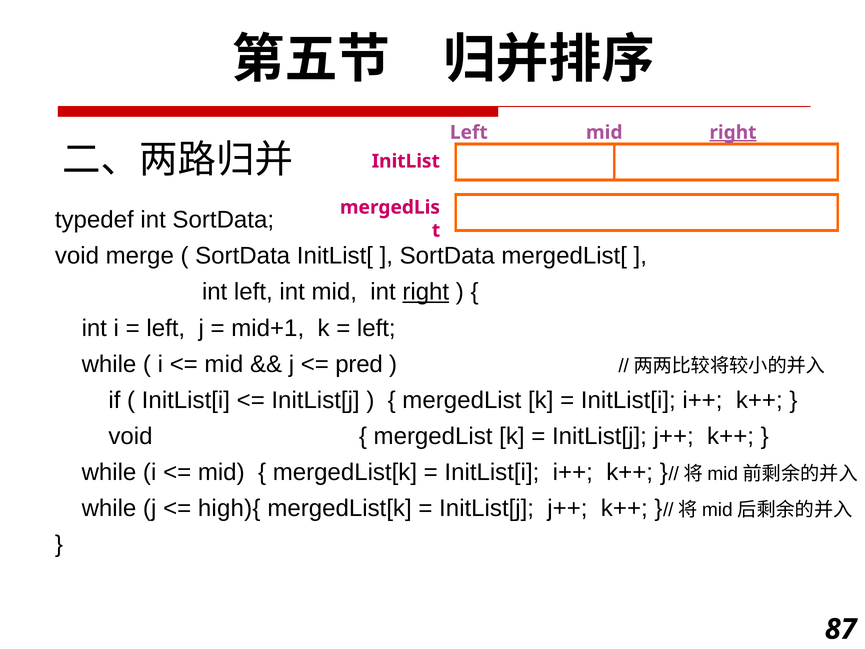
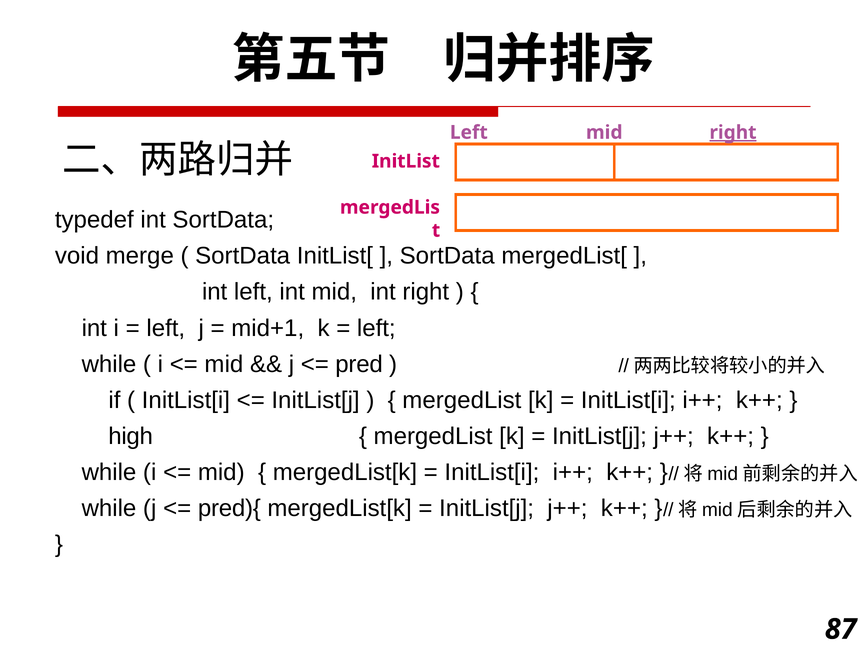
right underline: present -> none (426, 292)
void: void -> high (131, 436)
high){: high){ -> pred){ (229, 508)
